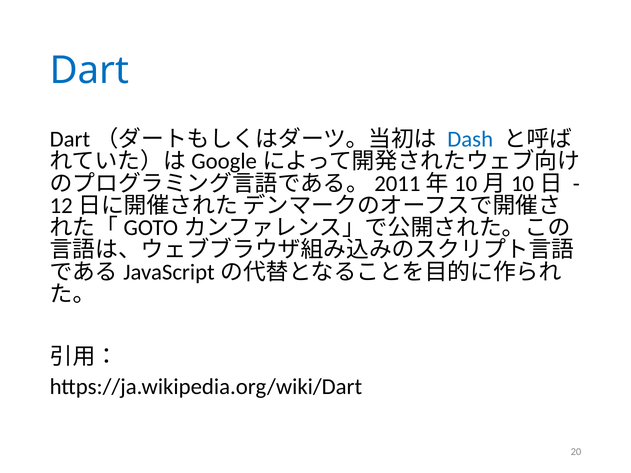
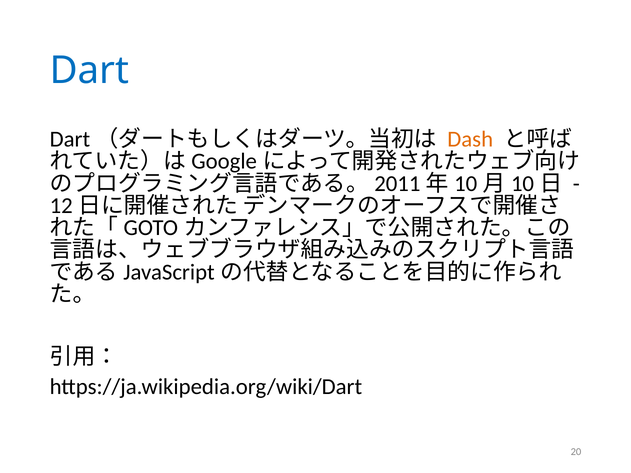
Dash colour: blue -> orange (470, 139)
